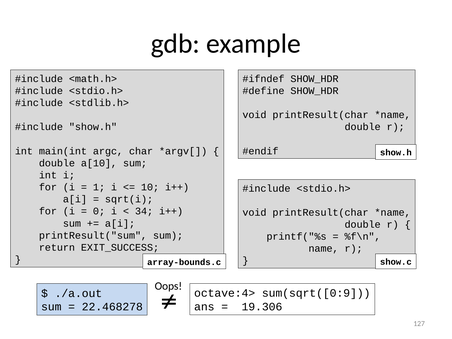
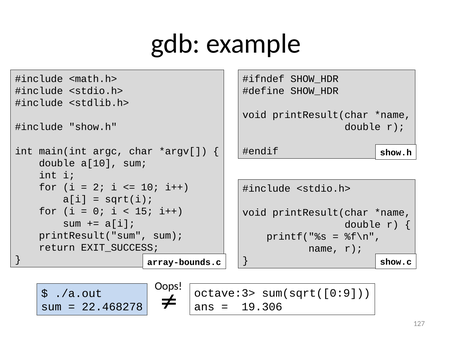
1: 1 -> 2 (99, 187)
34: 34 -> 15 (144, 211)
octave:4>: octave:4> -> octave:3> (225, 293)
